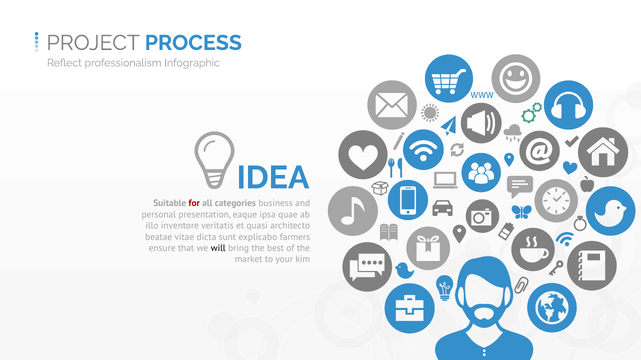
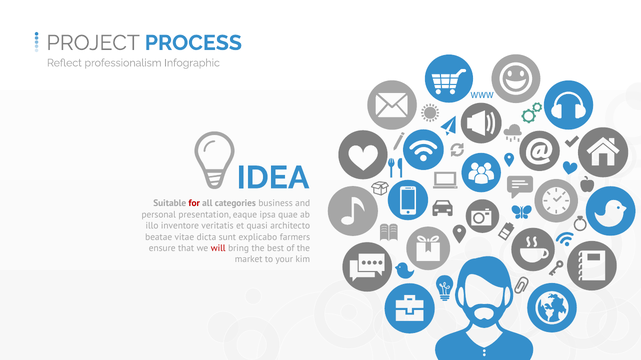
will colour: black -> red (218, 249)
